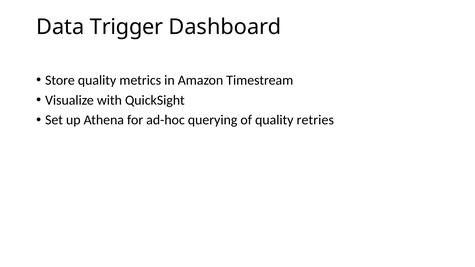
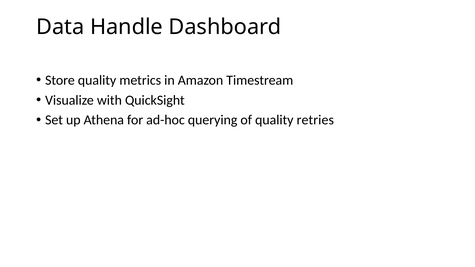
Trigger: Trigger -> Handle (126, 27)
